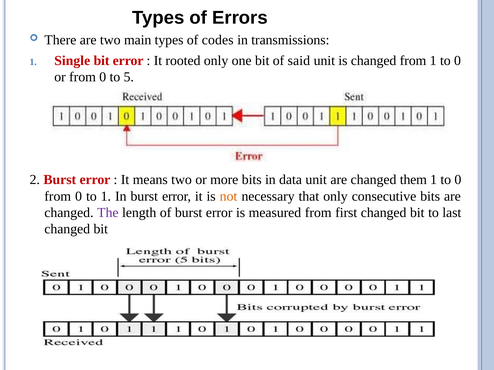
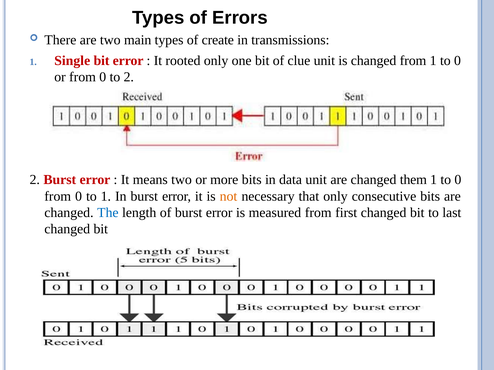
codes: codes -> create (218, 40)
said: said -> clue (299, 61)
to 5: 5 -> 2 (129, 77)
The colour: purple -> blue (108, 213)
